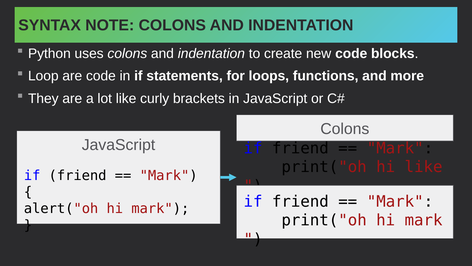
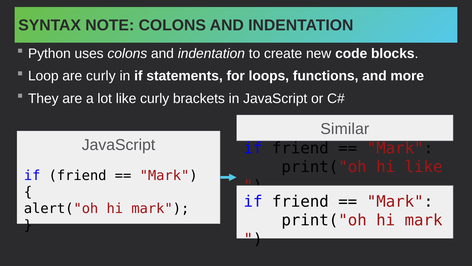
are code: code -> curly (101, 76)
Colons: Colons -> Similar (345, 129)
